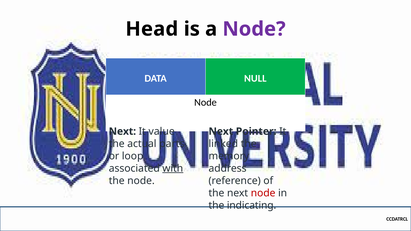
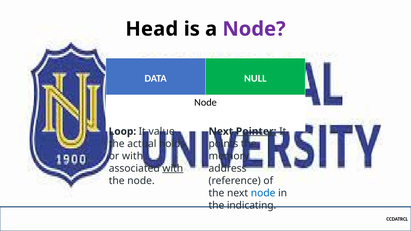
Next: Next -> Loop (122, 131)
Pointer underline: none -> present (256, 131)
parts: parts -> holds (172, 144)
linked: linked -> points (223, 144)
or loop: loop -> with (133, 156)
node colour: red -> blue (263, 193)
